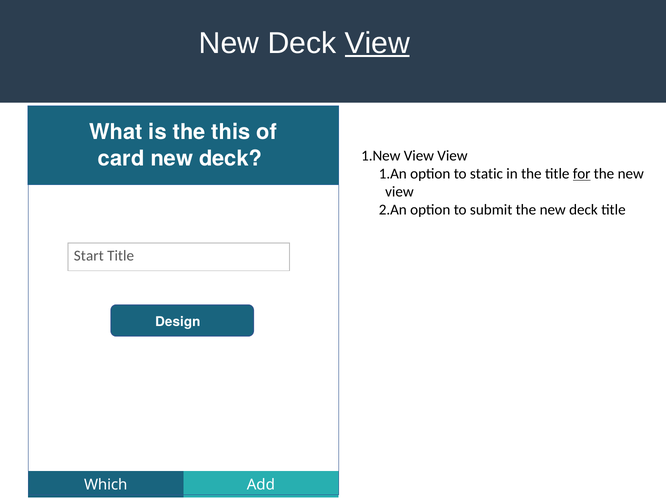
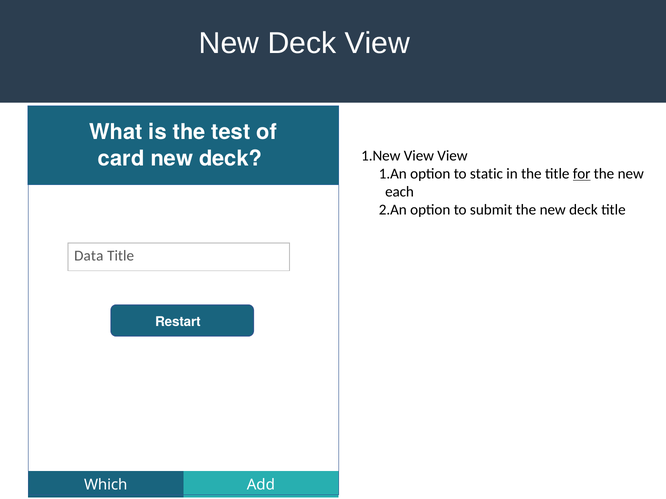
View underline: present -> none (377, 43)
this: this -> test (231, 132)
view: view -> each (399, 192)
Start: Start -> Data (89, 256)
Design: Design -> Restart (178, 322)
